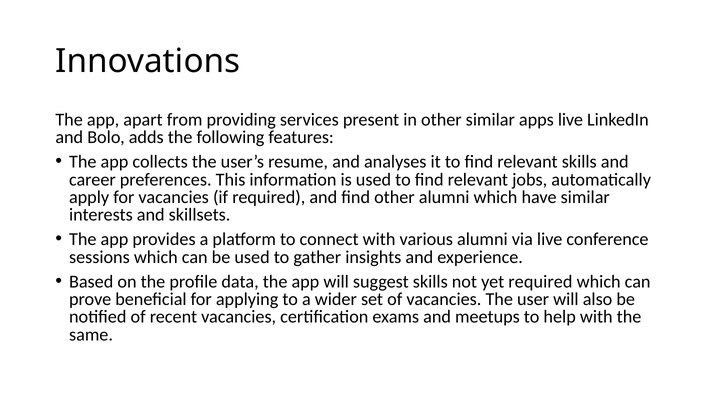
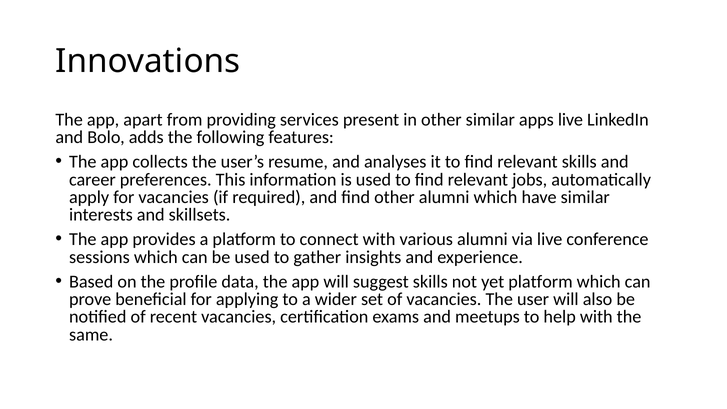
yet required: required -> platform (540, 281)
